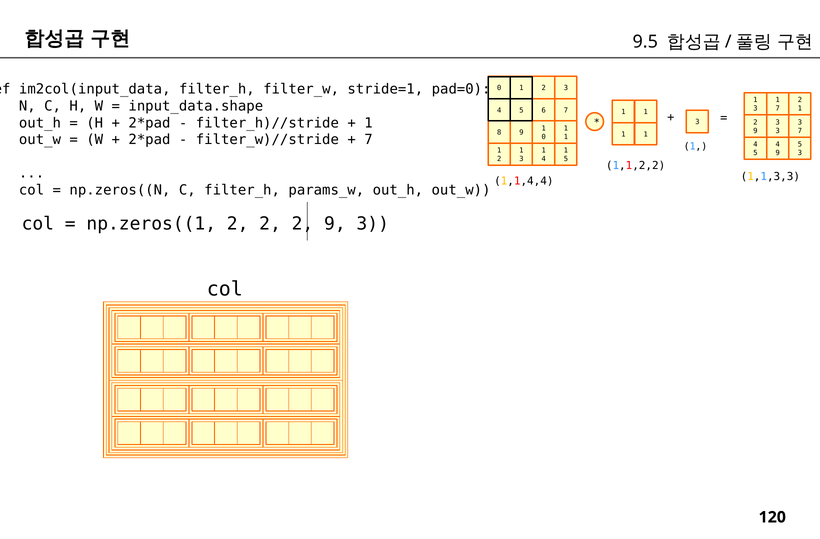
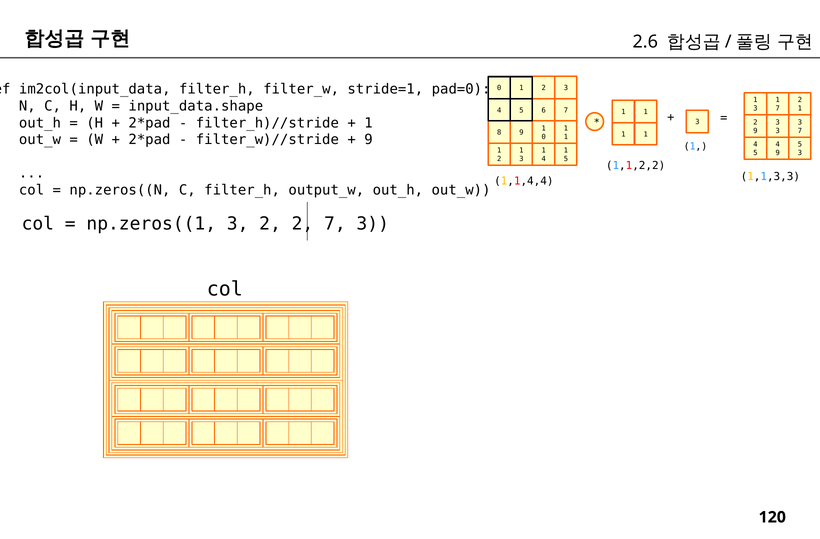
9.5: 9.5 -> 2.6 (645, 42)
7: 7 -> 9 (368, 140)
params_w: params_w -> output_w (326, 190)
np.zeros((1 2: 2 -> 3 (238, 224)
2 2 9: 9 -> 7 (335, 224)
